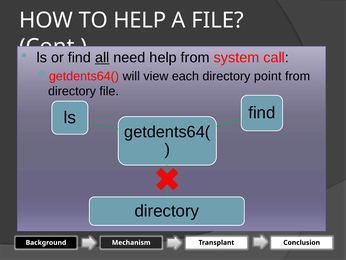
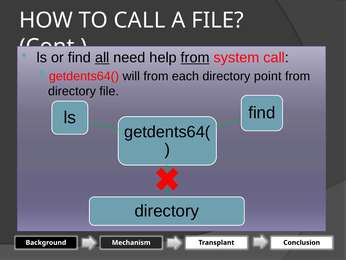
TO HELP: HELP -> CALL (140, 20)
from underline: none -> present (195, 57)
will view: view -> from (156, 76)
